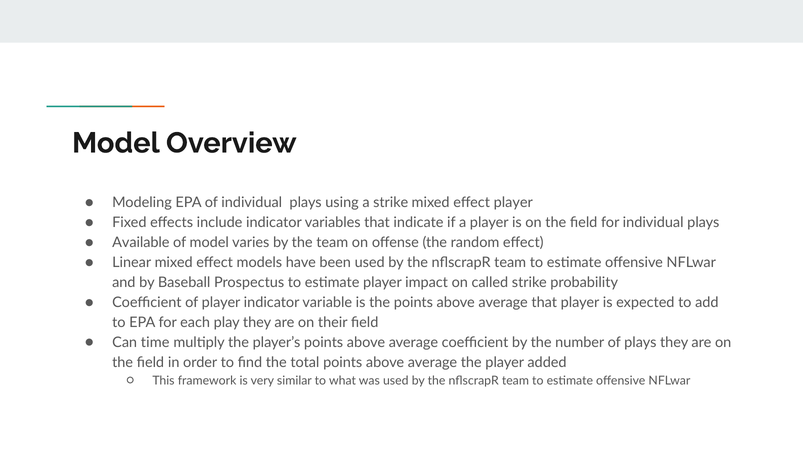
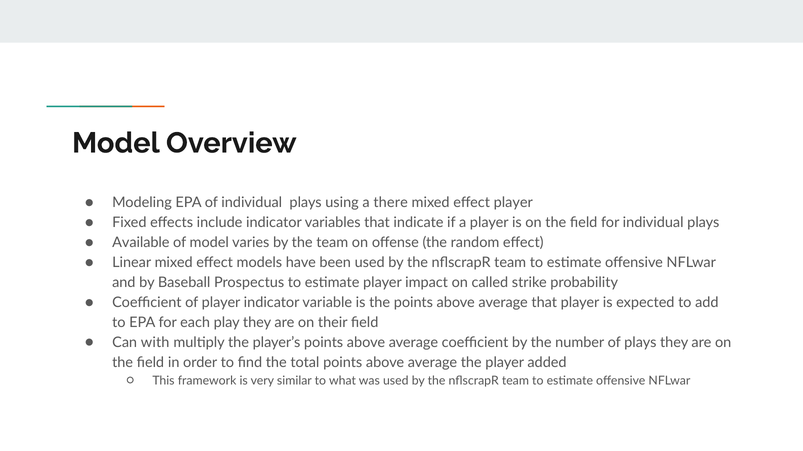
a strike: strike -> there (391, 203)
time: time -> with (155, 343)
